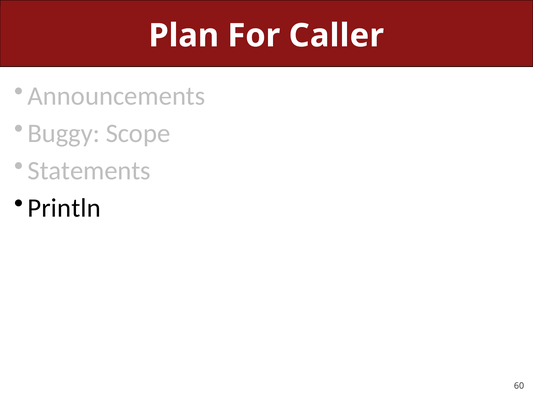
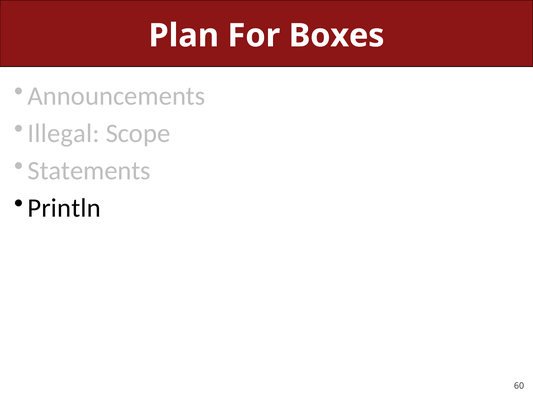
Caller: Caller -> Boxes (337, 36)
Buggy: Buggy -> Illegal (64, 133)
